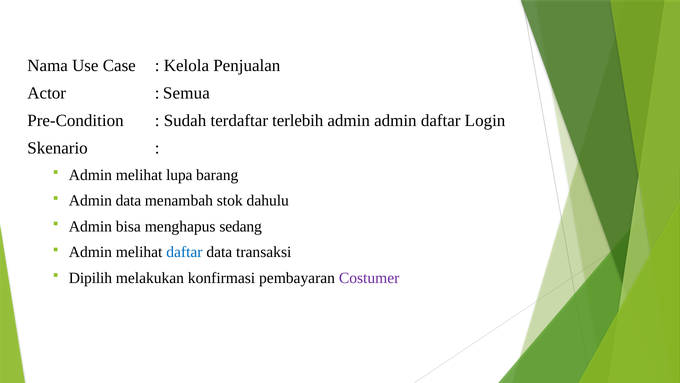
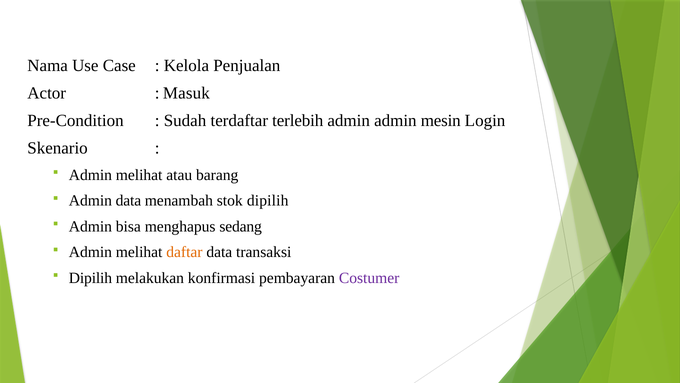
Semua: Semua -> Masuk (186, 93)
admin daftar: daftar -> mesin (441, 121)
lupa: lupa -> atau (179, 175)
stok dahulu: dahulu -> dipilih (268, 200)
daftar colour: blue -> orange (184, 252)
